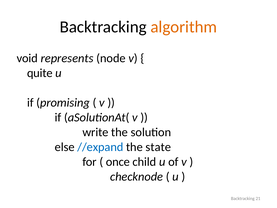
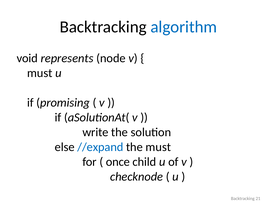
algorithm colour: orange -> blue (184, 27)
quite: quite -> must (40, 73)
the state: state -> must (158, 147)
